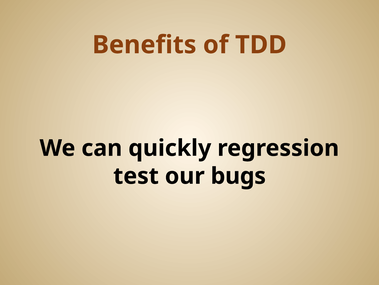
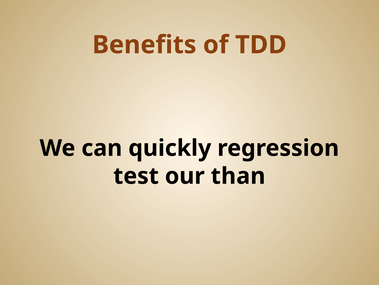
bugs: bugs -> than (238, 176)
